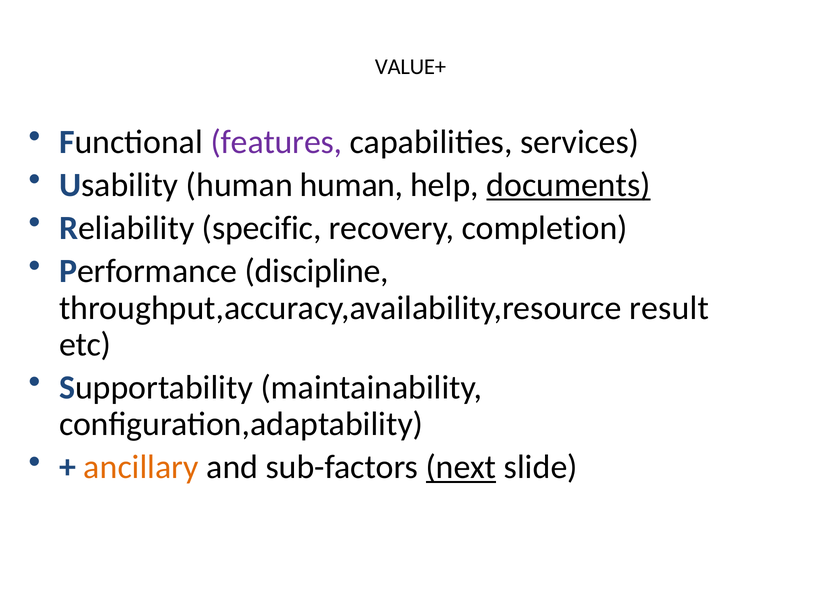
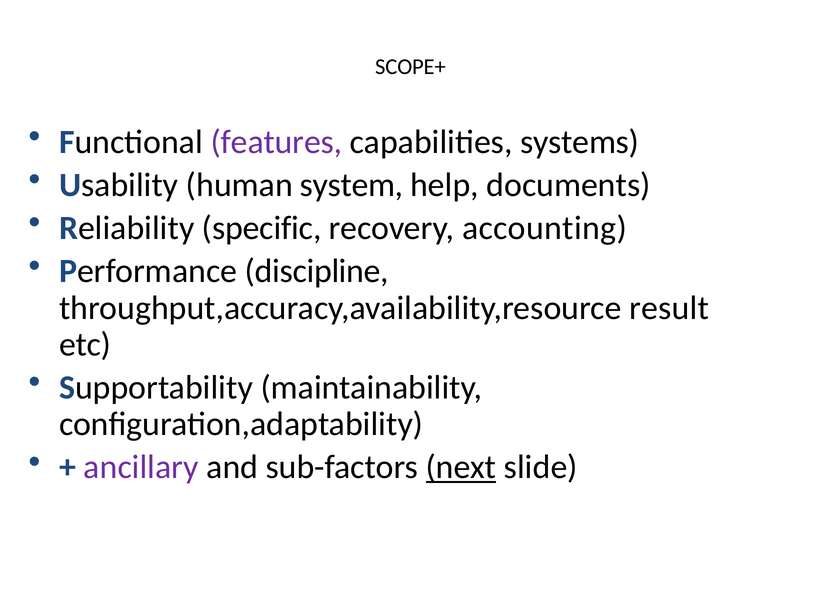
VALUE+: VALUE+ -> SCOPE+ (410, 67)
services: services -> systems (580, 142)
human human: human -> system (352, 185)
documents underline: present -> none (569, 185)
completion: completion -> accounting (544, 228)
ancillary colour: orange -> purple (141, 468)
